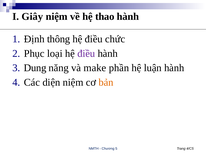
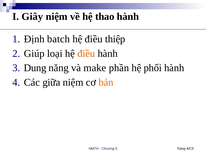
thông: thông -> batch (58, 39)
chức: chức -> thiệp (115, 39)
Phục: Phục -> Giúp (34, 53)
điều colour: purple -> orange (86, 53)
luận: luận -> phối (153, 68)
diện: diện -> giữa (51, 82)
